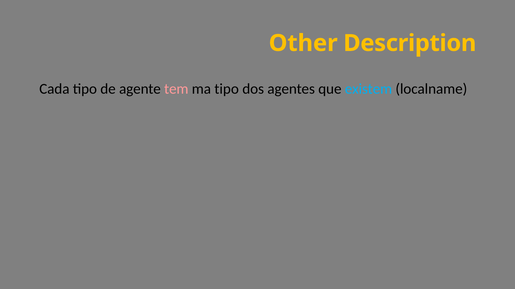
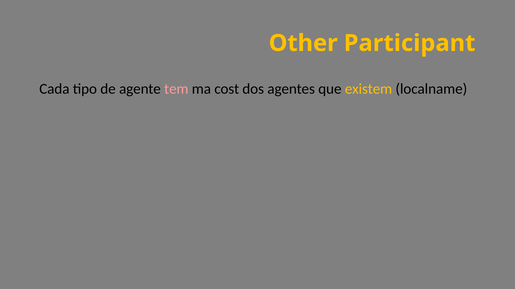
Description: Description -> Participant (410, 43)
ma tipo: tipo -> cost (227, 89)
existem colour: light blue -> yellow (368, 89)
